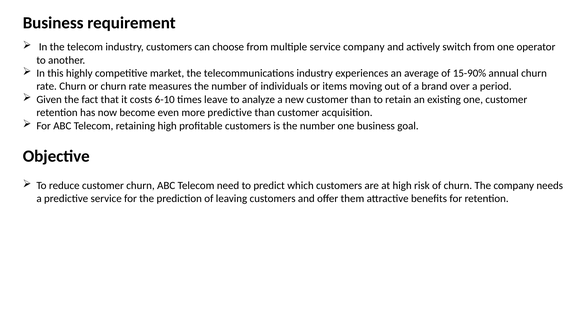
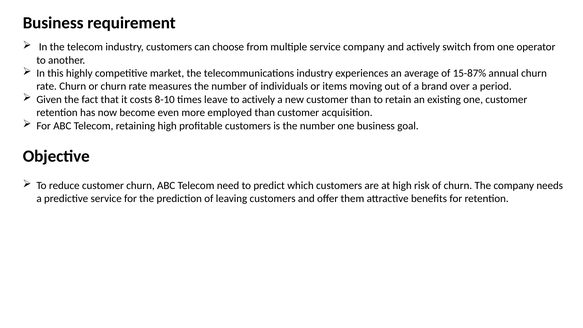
15-90%: 15-90% -> 15-87% (469, 73)
6-10: 6-10 -> 8-10 (165, 99)
to analyze: analyze -> actively (258, 99)
more predictive: predictive -> employed (230, 113)
